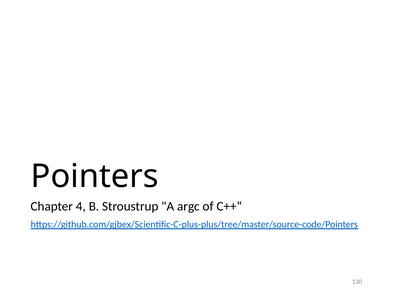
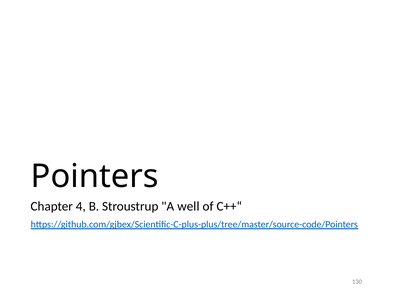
argc: argc -> well (188, 206)
